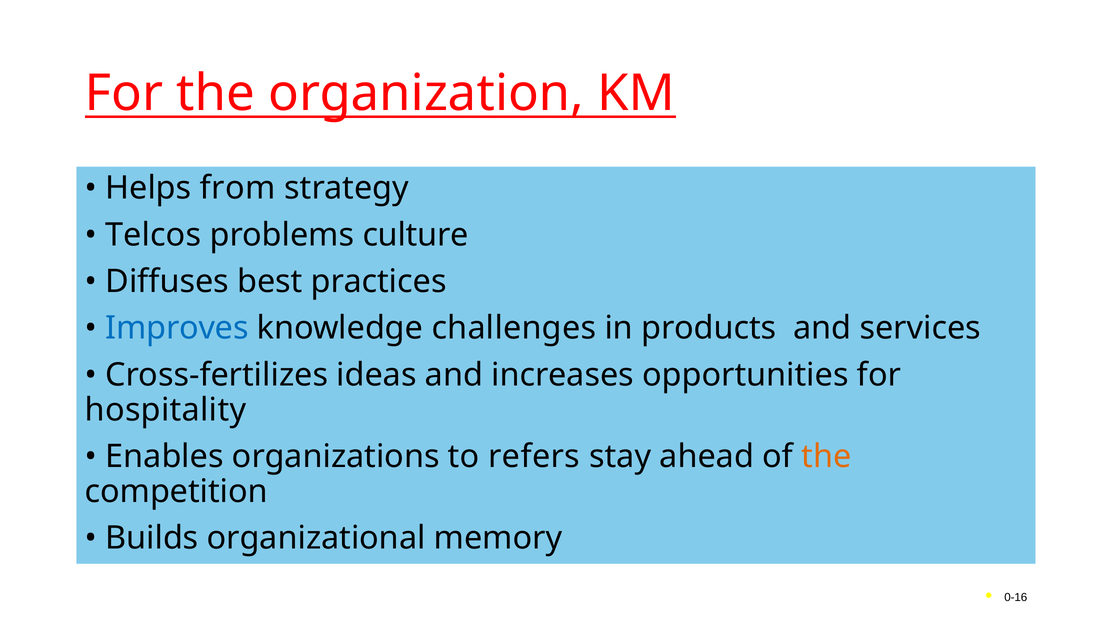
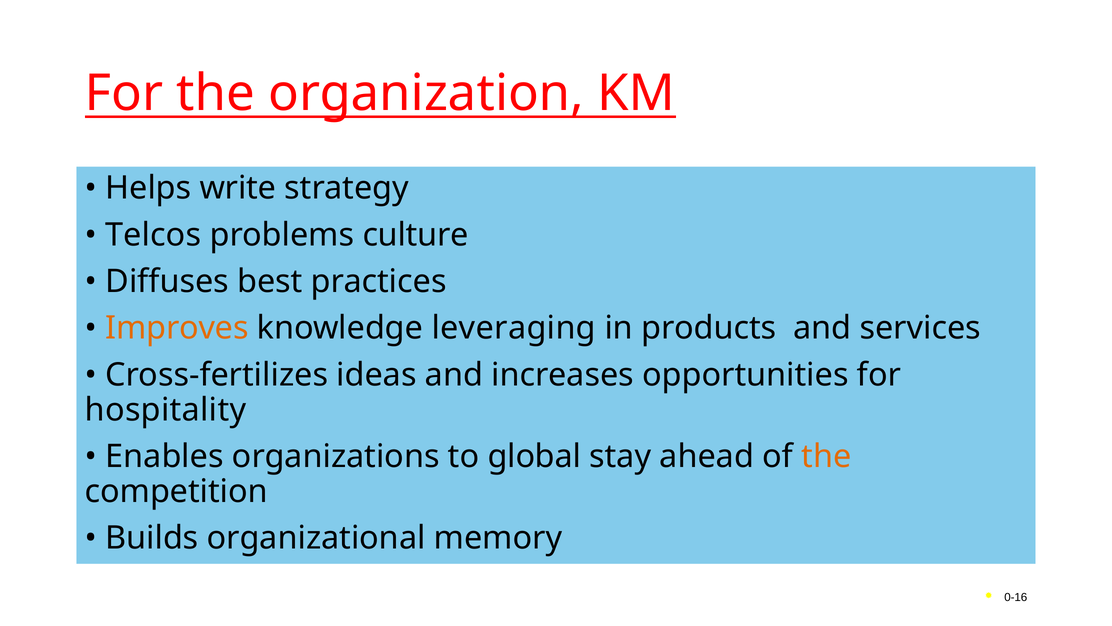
from: from -> write (238, 188)
Improves colour: blue -> orange (177, 328)
challenges: challenges -> leveraging (514, 328)
refers: refers -> global (534, 456)
